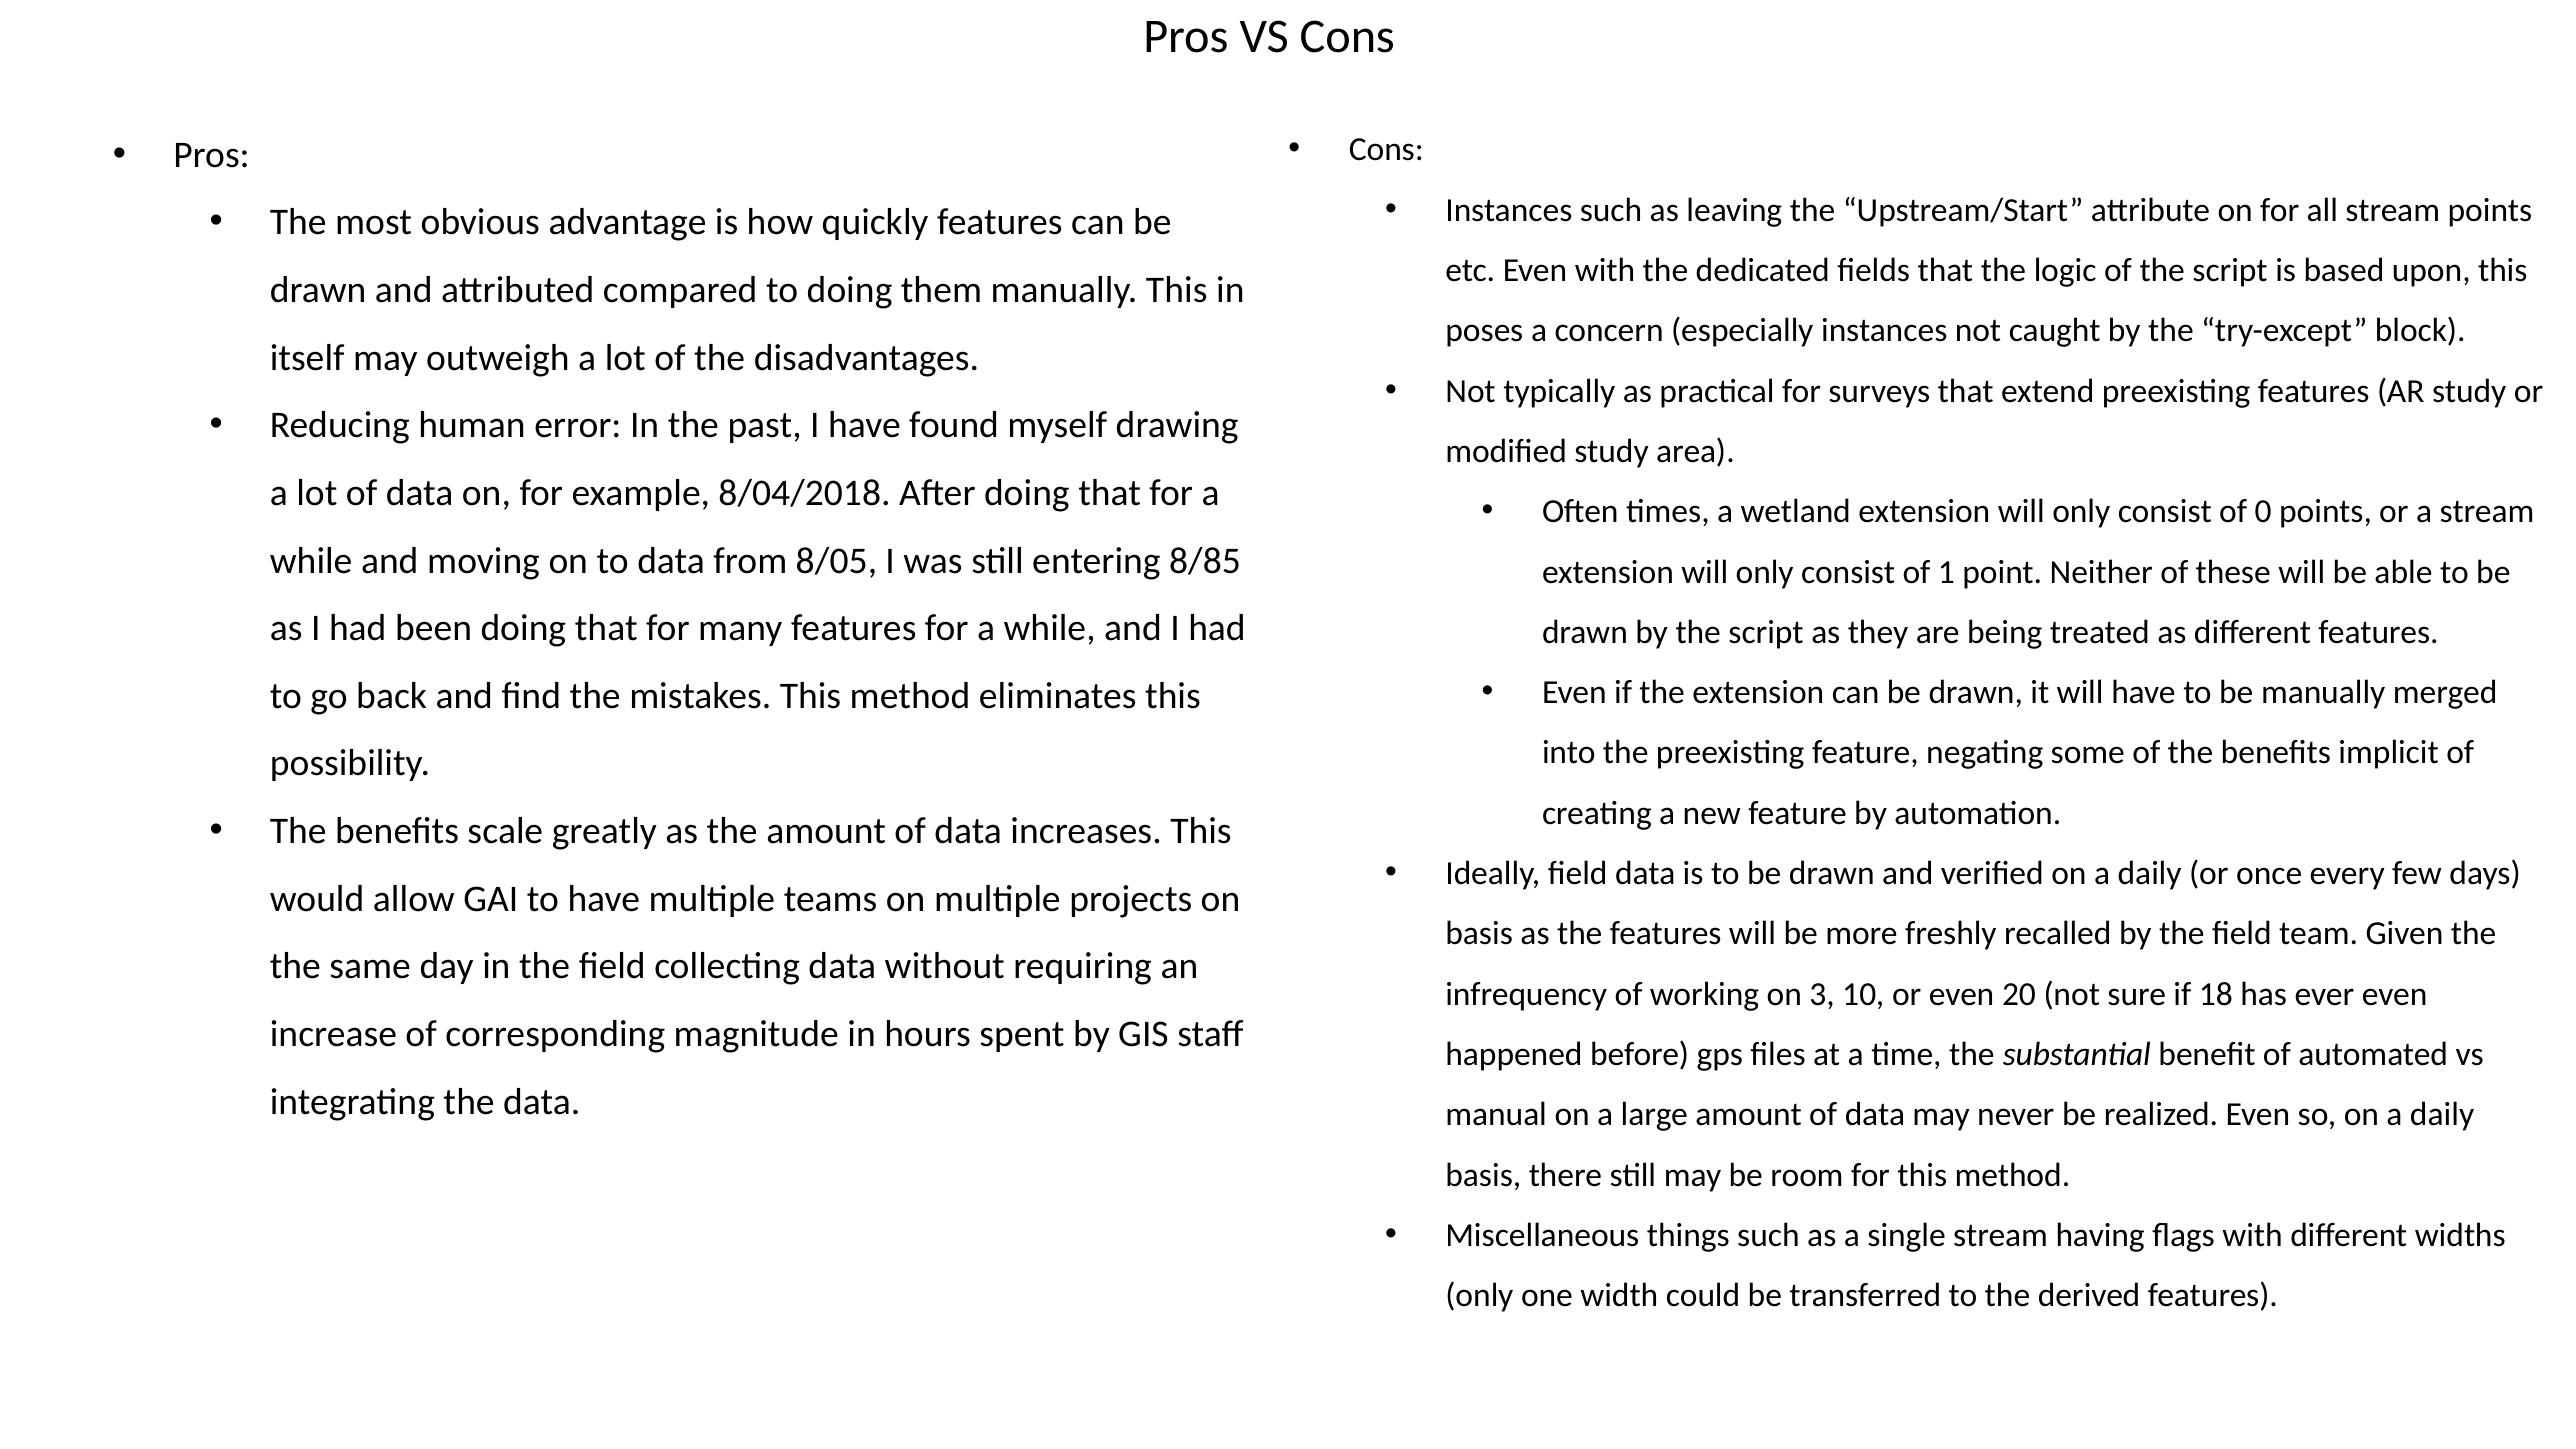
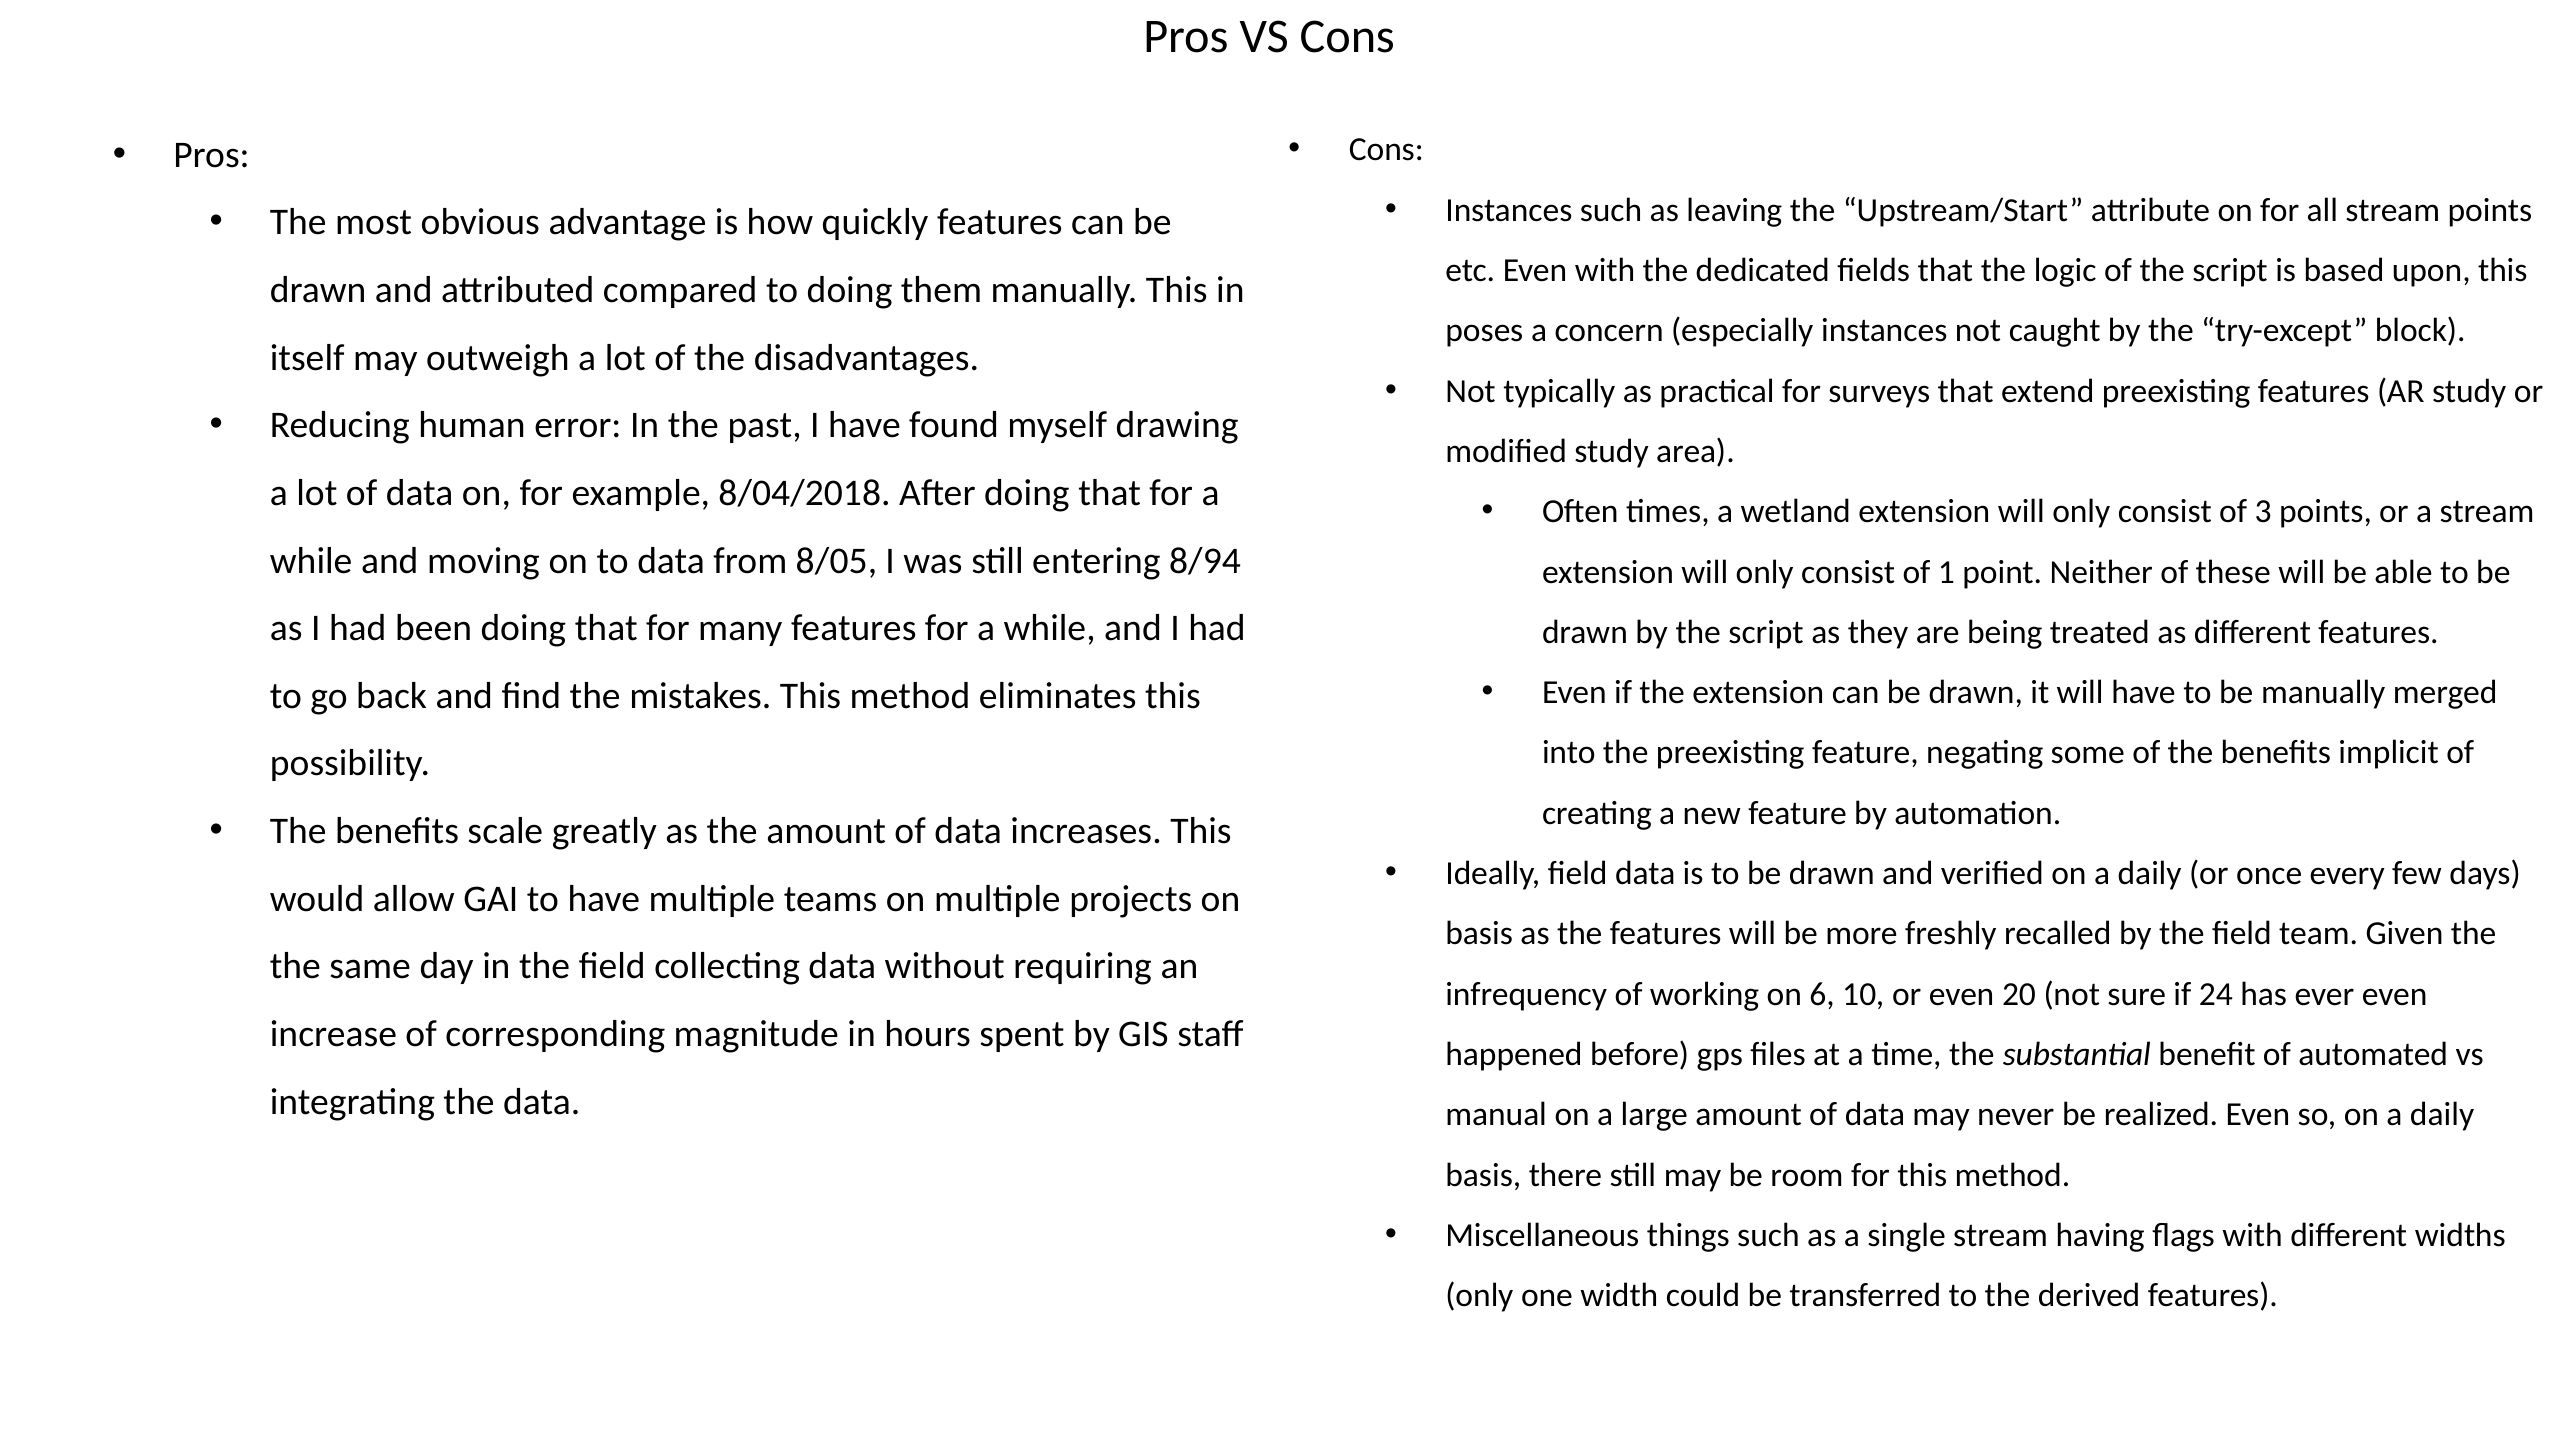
0: 0 -> 3 (2263, 512)
8/85: 8/85 -> 8/94 (1205, 561)
3: 3 -> 6 (1822, 994)
18: 18 -> 24 (2216, 994)
